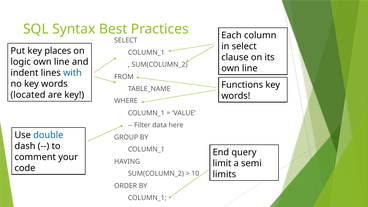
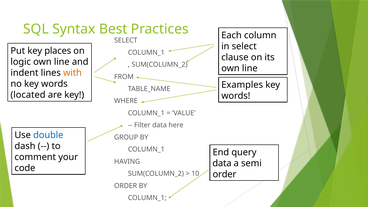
with colour: blue -> orange (73, 73)
Functions: Functions -> Examples (242, 85)
limit: limit -> data (222, 163)
limits: limits -> order (224, 174)
